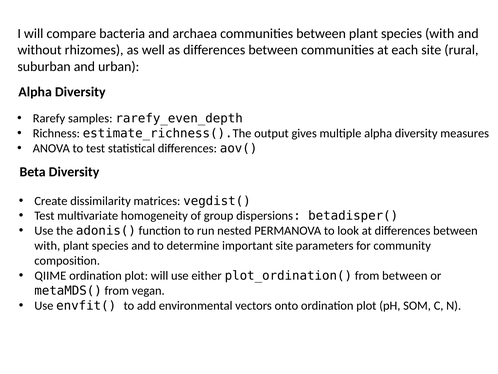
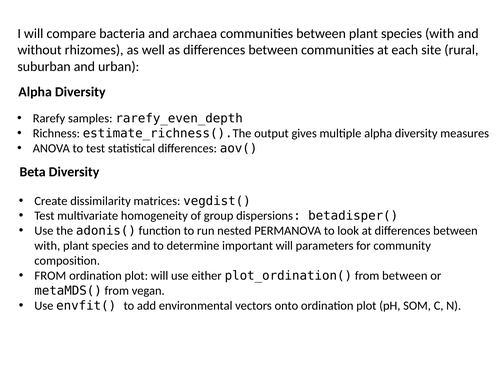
important site: site -> will (284, 245)
QIIME: QIIME -> FROM (50, 275)
